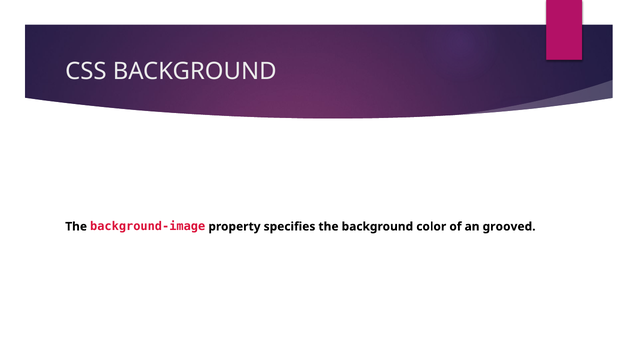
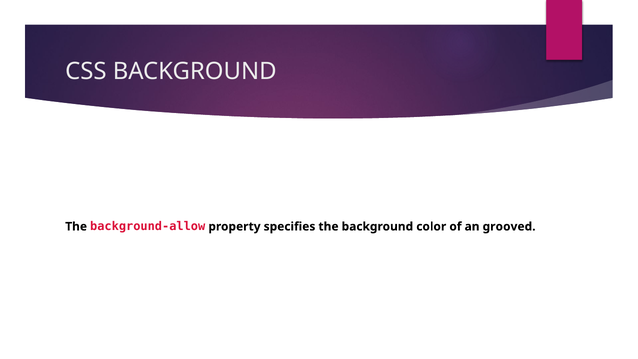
background-image: background-image -> background-allow (148, 226)
